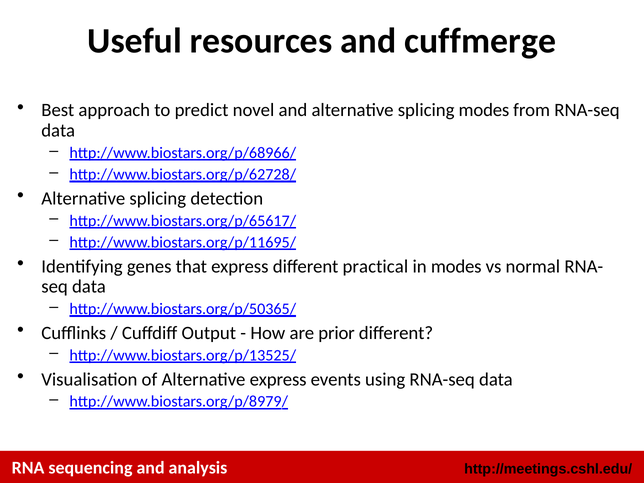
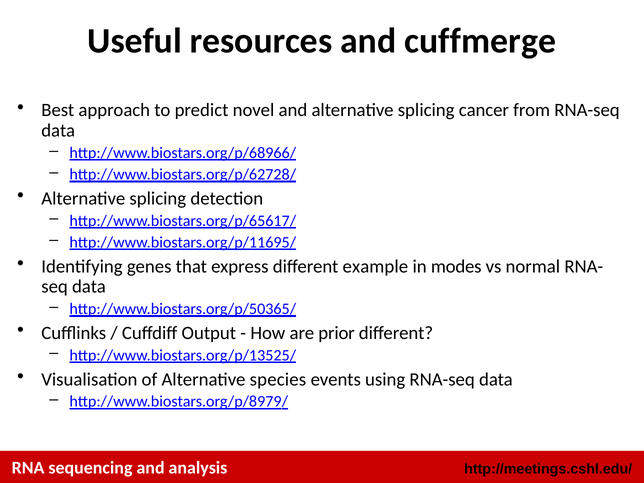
splicing modes: modes -> cancer (484, 110)
practical: practical -> example (375, 266)
Alternative express: express -> species (278, 379)
